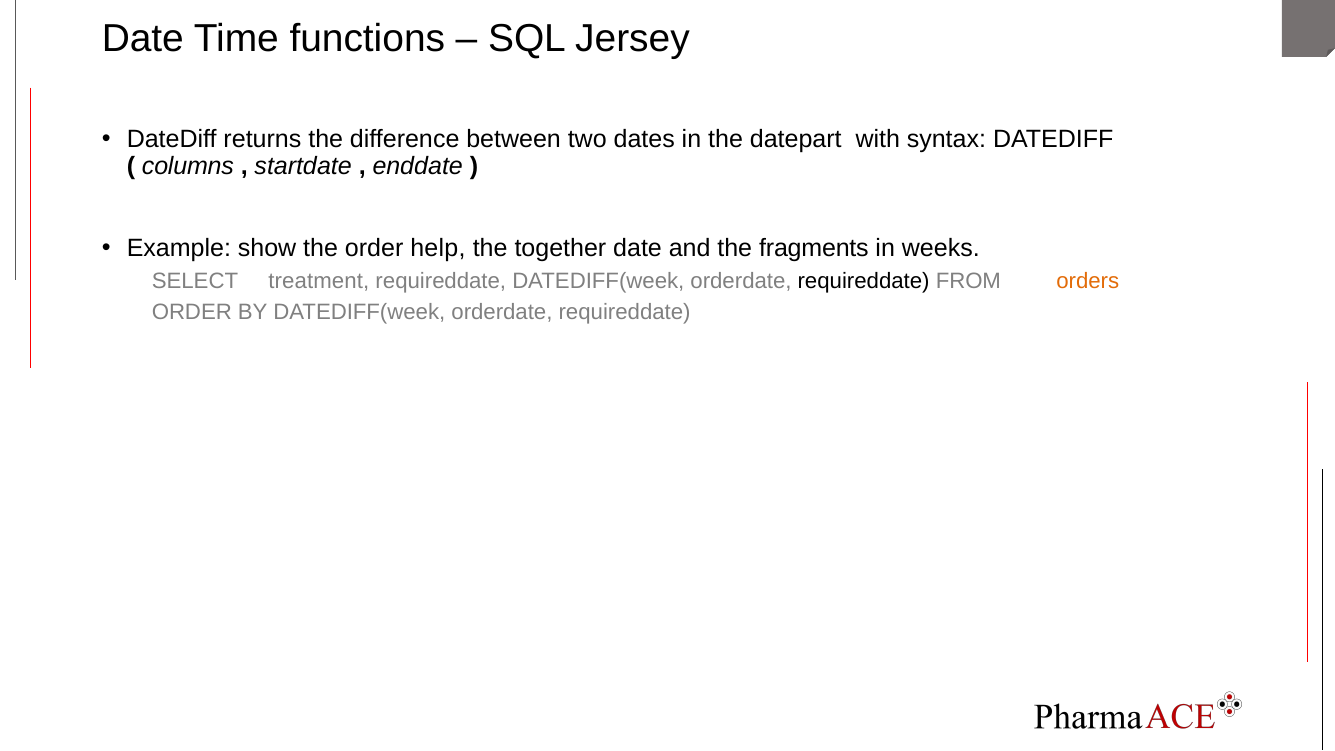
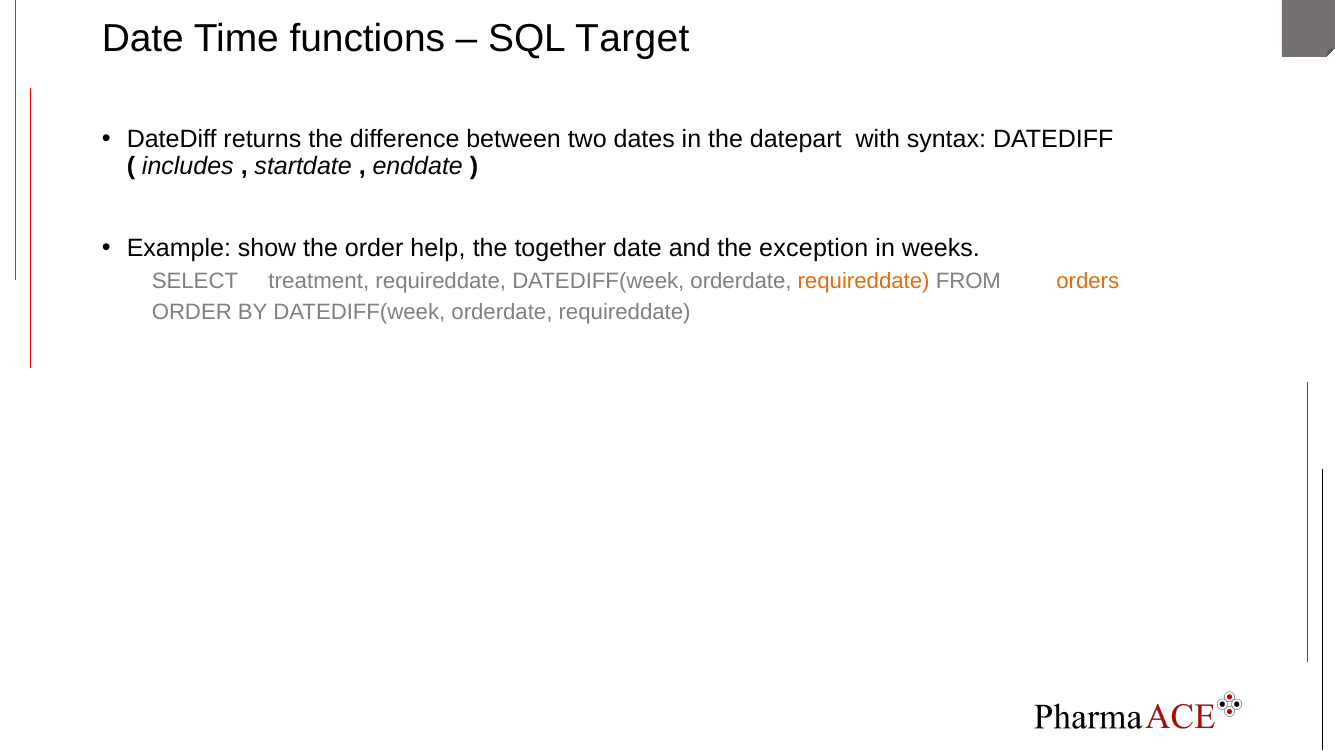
Jersey: Jersey -> Target (632, 39)
columns: columns -> includes (188, 166)
fragments: fragments -> exception (814, 248)
requireddate colour: black -> orange (864, 281)
